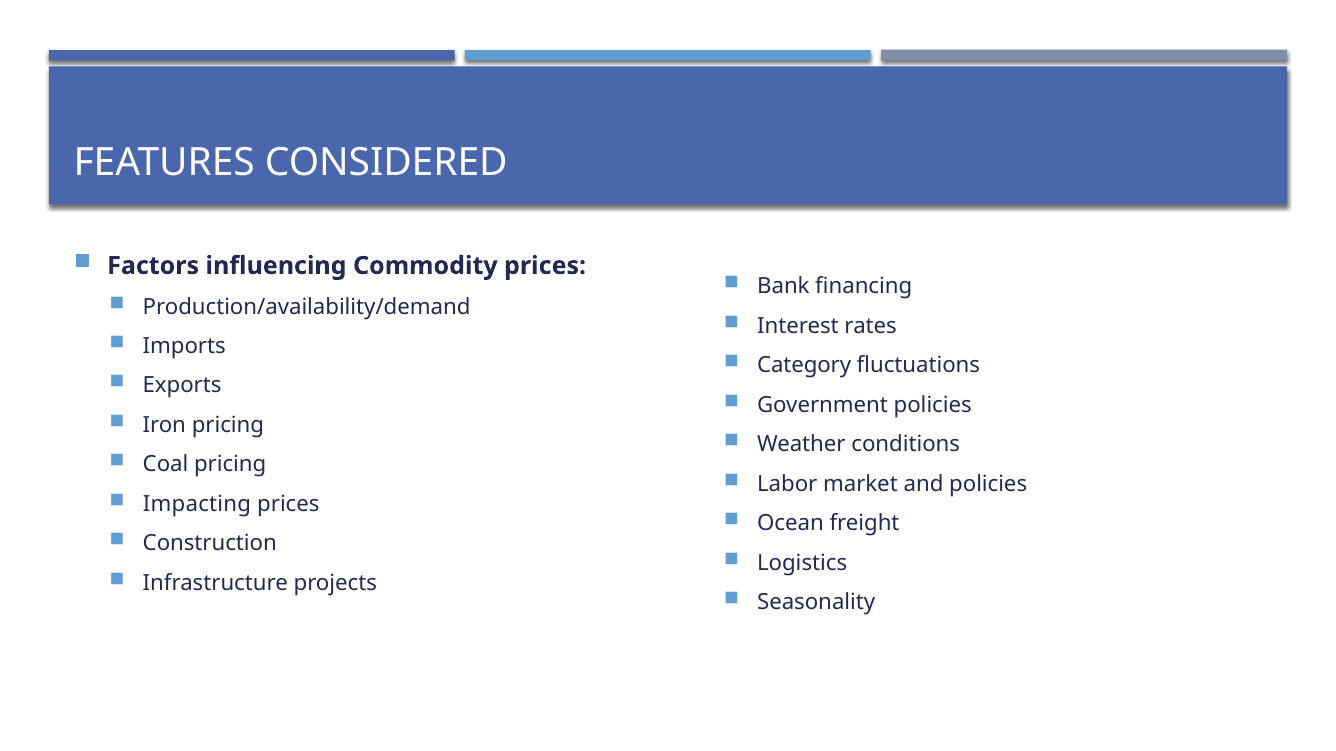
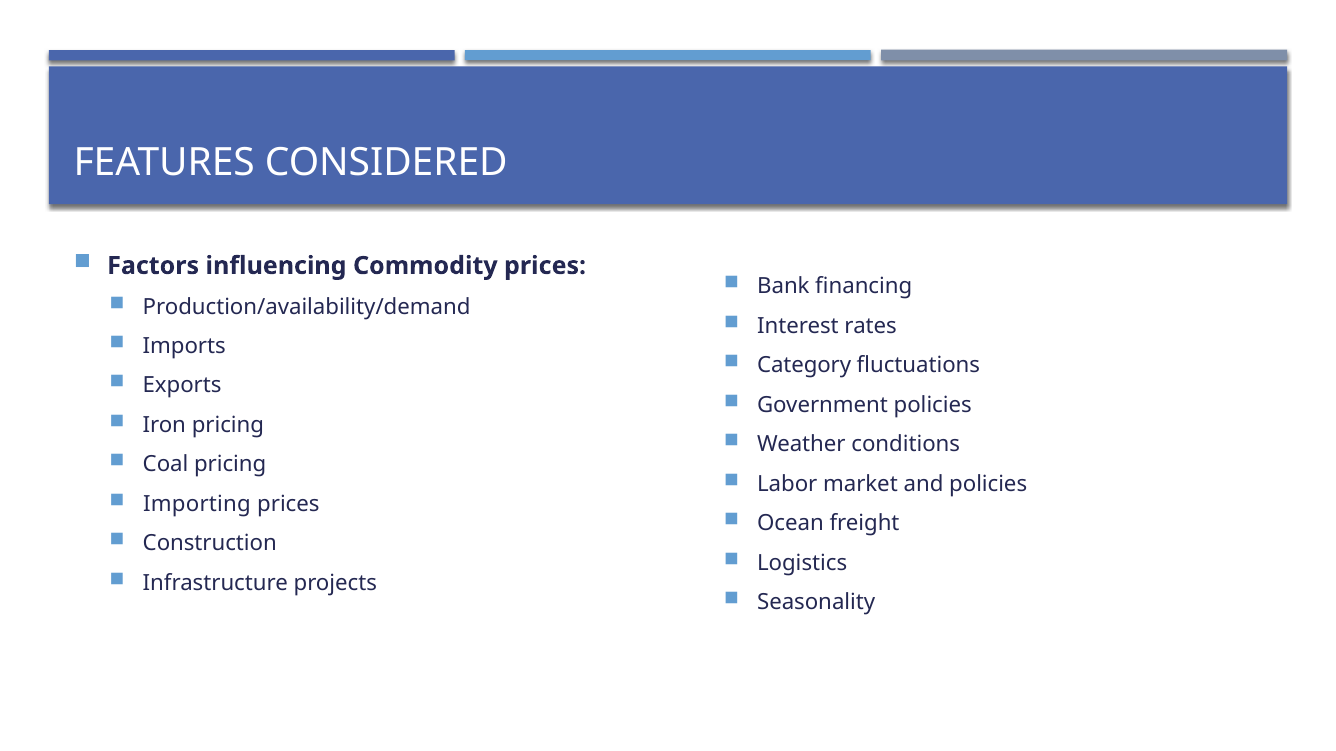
Impacting: Impacting -> Importing (197, 504)
